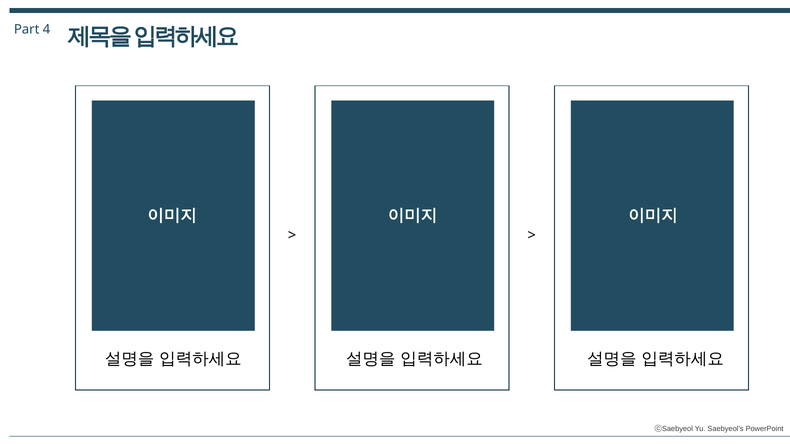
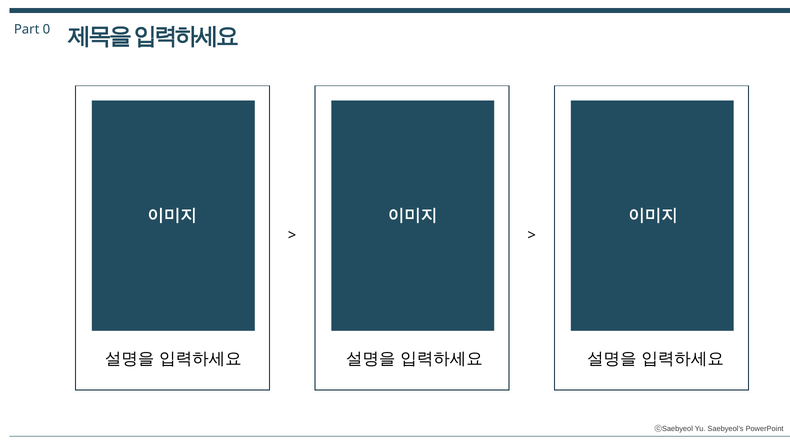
4: 4 -> 0 (46, 29)
